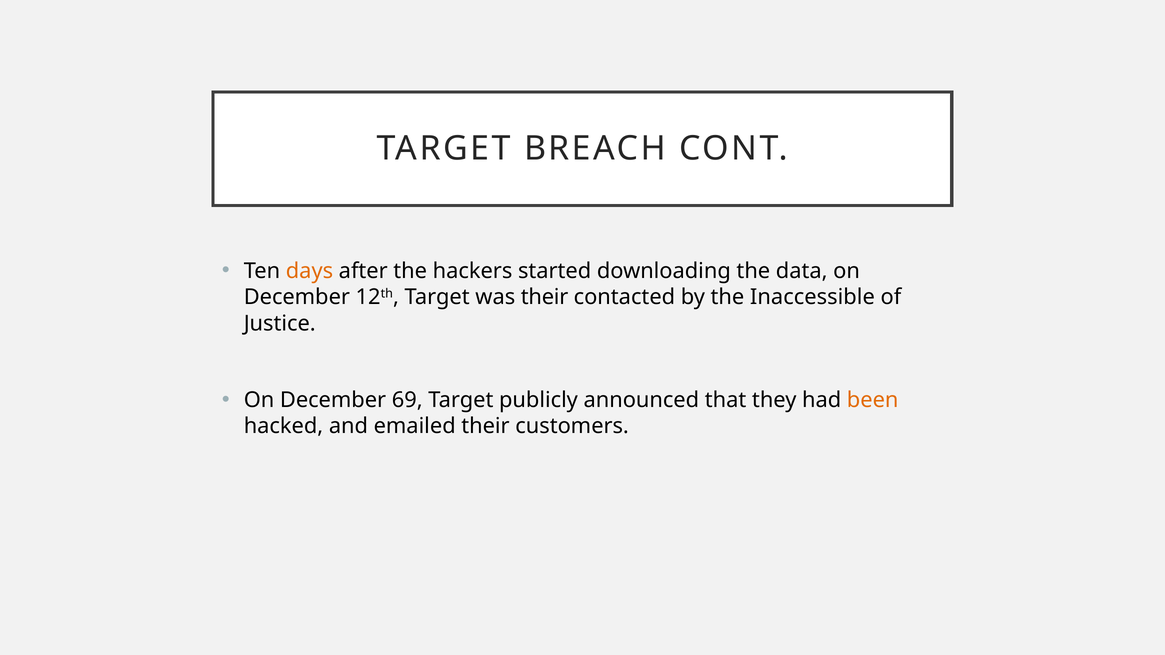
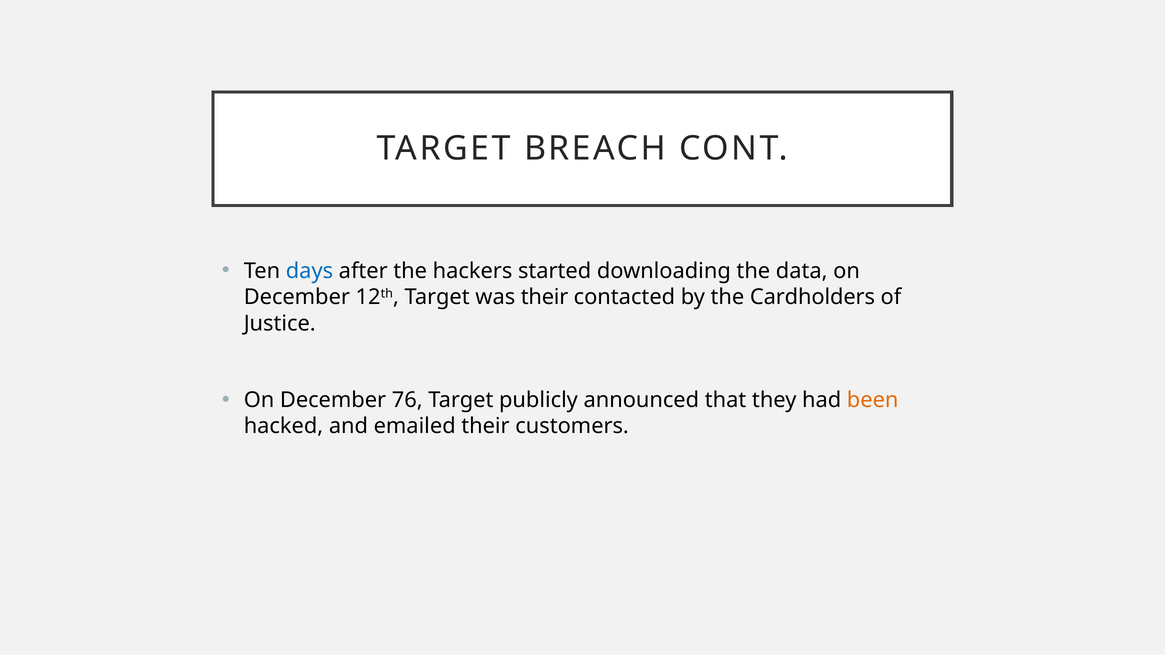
days colour: orange -> blue (309, 271)
Inaccessible: Inaccessible -> Cardholders (812, 297)
69: 69 -> 76 (407, 400)
